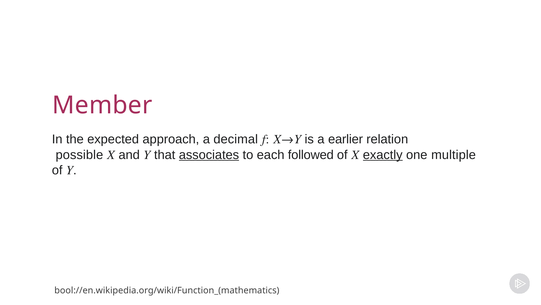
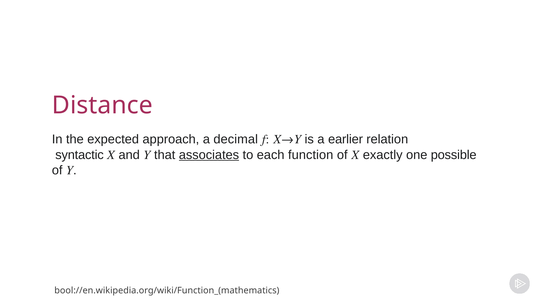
Member: Member -> Distance (102, 105)
possible: possible -> syntactic (80, 154)
followed: followed -> function (311, 154)
exactly underline: present -> none (383, 154)
multiple: multiple -> possible (454, 154)
